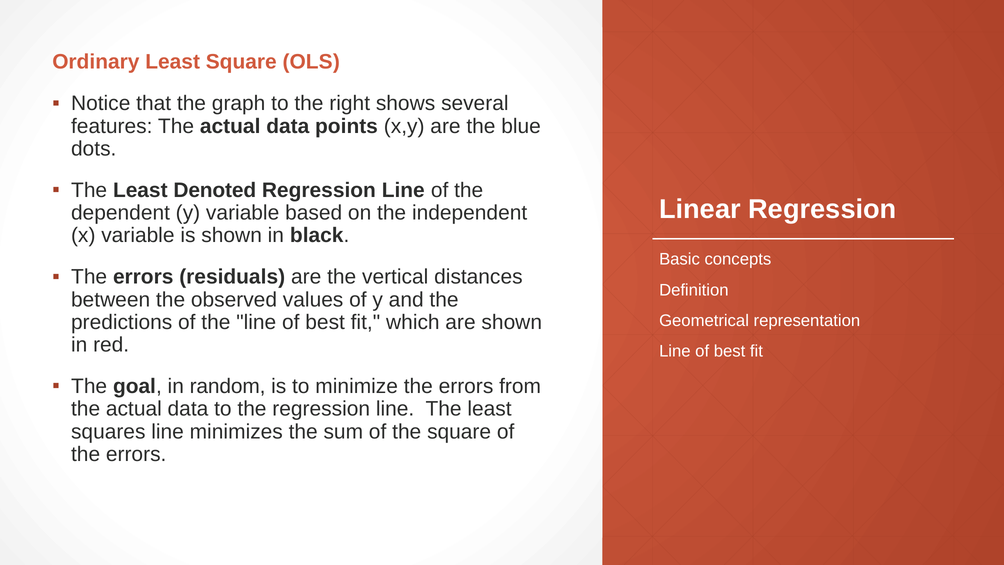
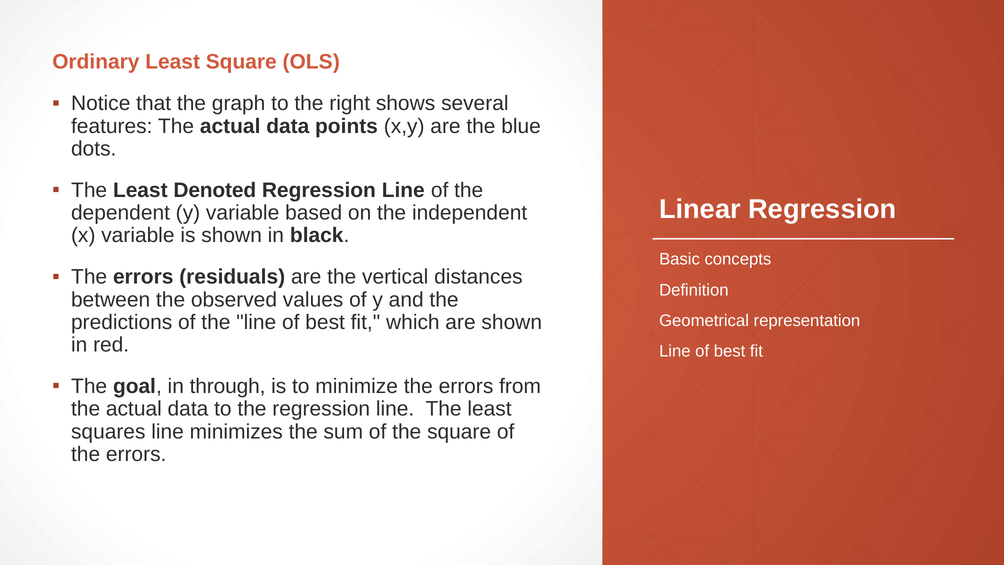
random: random -> through (228, 386)
